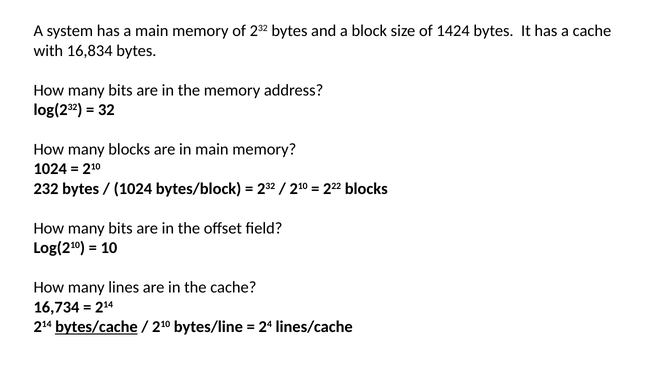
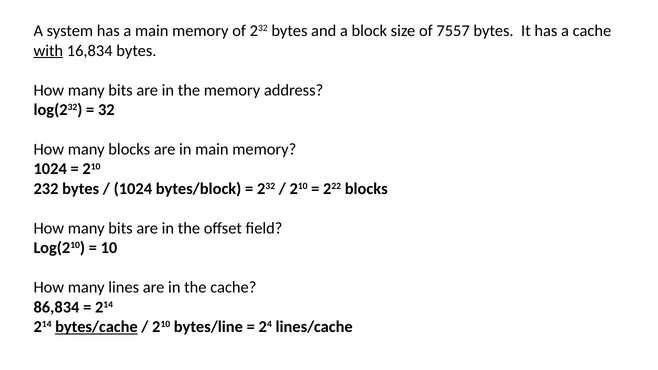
1424: 1424 -> 7557 (453, 31)
with underline: none -> present (48, 51)
16,734: 16,734 -> 86,834 (56, 307)
